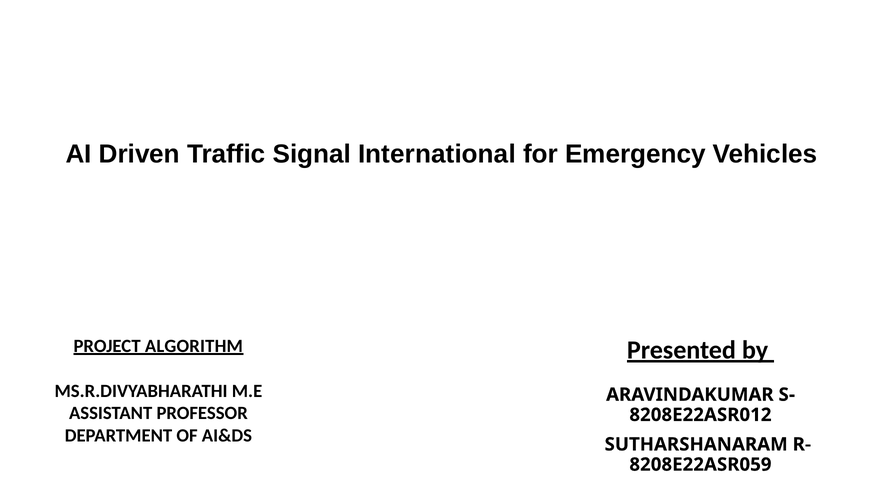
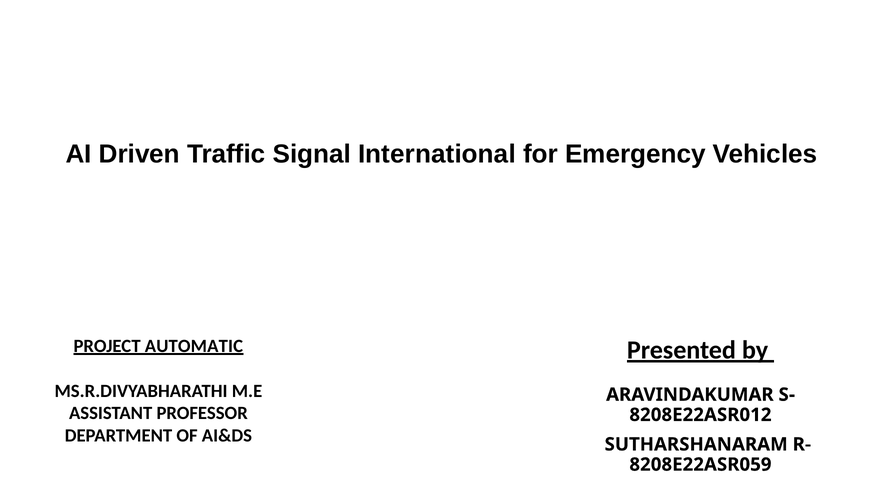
ALGORITHM: ALGORITHM -> AUTOMATIC (194, 346)
